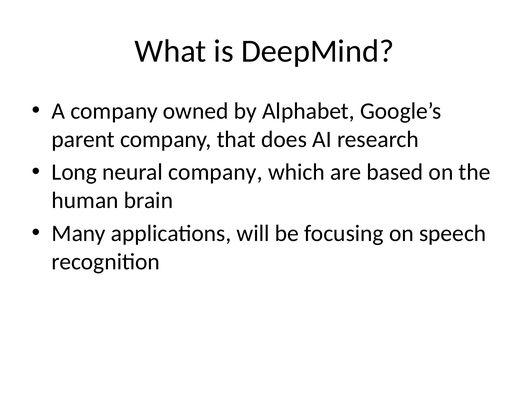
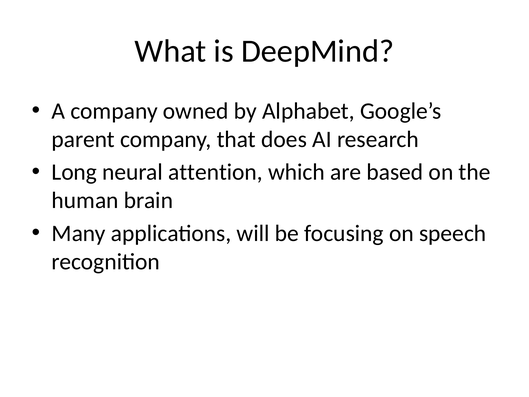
neural company: company -> attention (215, 172)
